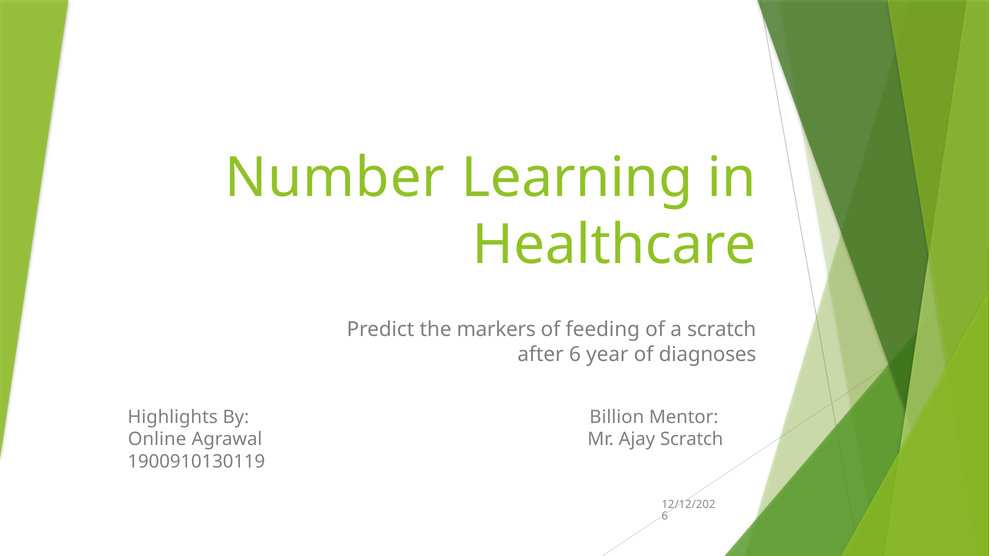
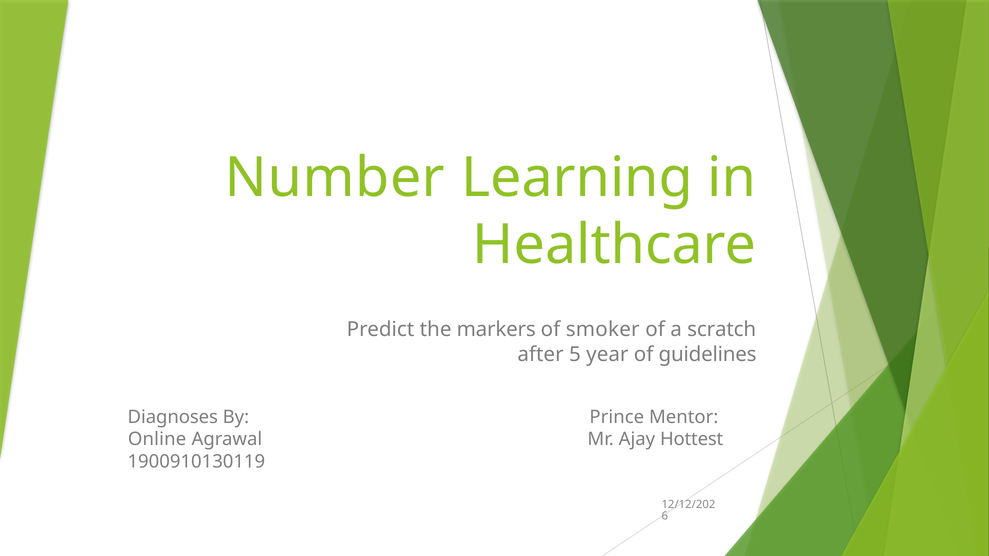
feeding: feeding -> smoker (603, 330)
after 6: 6 -> 5 (575, 354)
diagnoses: diagnoses -> guidelines (708, 354)
Highlights: Highlights -> Diagnoses (173, 417)
Billion: Billion -> Prince (617, 417)
Ajay Scratch: Scratch -> Hottest (692, 439)
